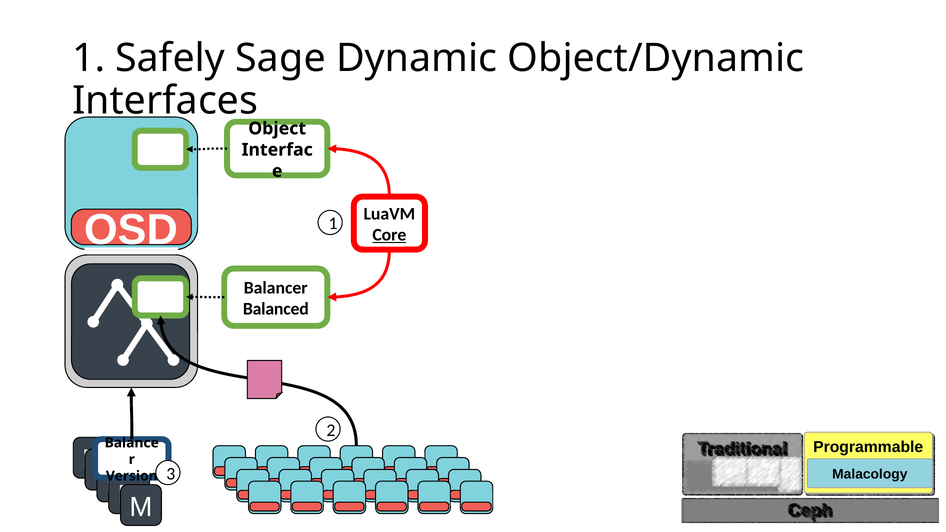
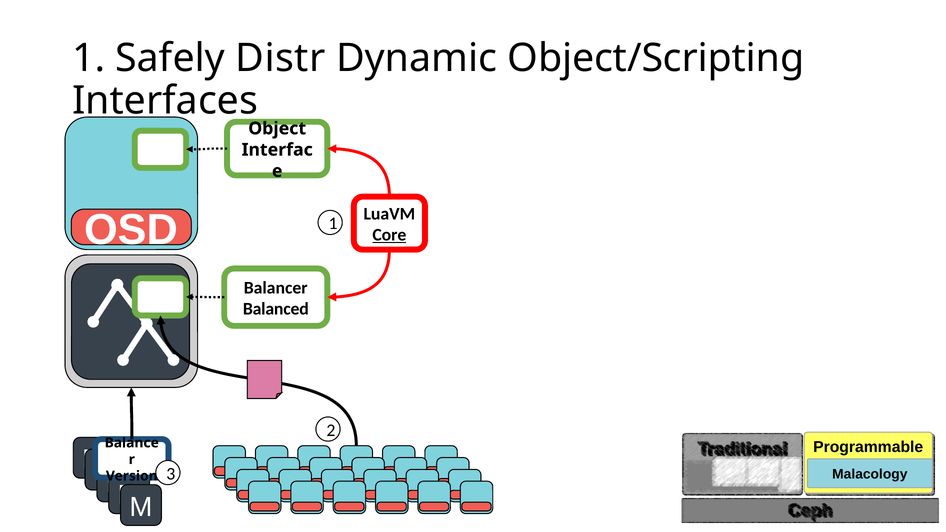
Sage: Sage -> Distr (280, 58)
Object/Dynamic: Object/Dynamic -> Object/Scripting (656, 58)
OSD underline: present -> none (131, 230)
